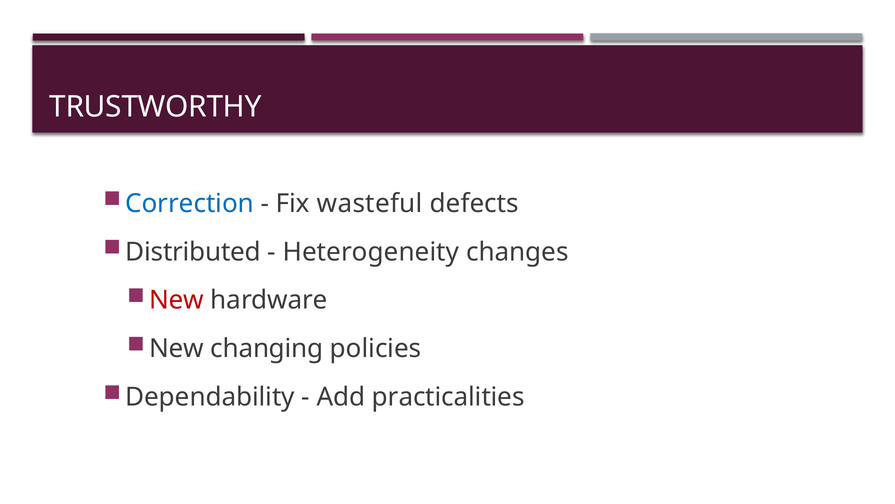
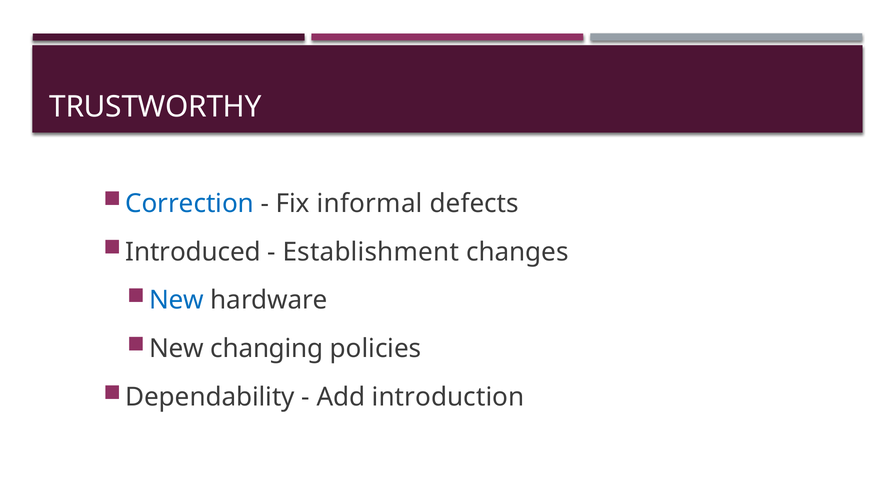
wasteful: wasteful -> informal (370, 203)
Distributed: Distributed -> Introduced (193, 252)
Heterogeneity: Heterogeneity -> Establishment (371, 252)
New colour: red -> blue (176, 300)
practicalities: practicalities -> introduction (448, 397)
